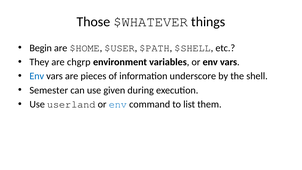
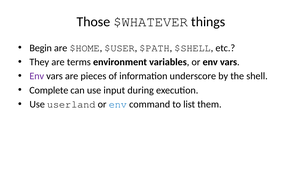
chgrp: chgrp -> terms (79, 62)
Env colour: blue -> purple (37, 76)
Semester: Semester -> Complete (49, 90)
given: given -> input (114, 90)
